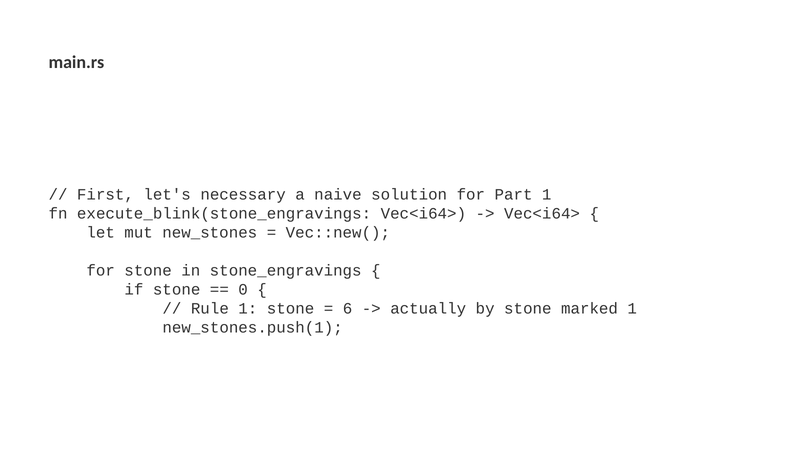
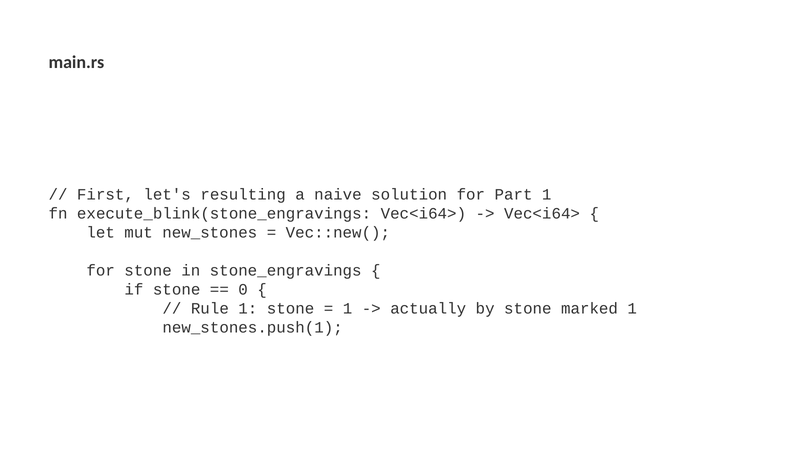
necessary: necessary -> resulting (243, 195)
6: 6 -> 1 (348, 308)
